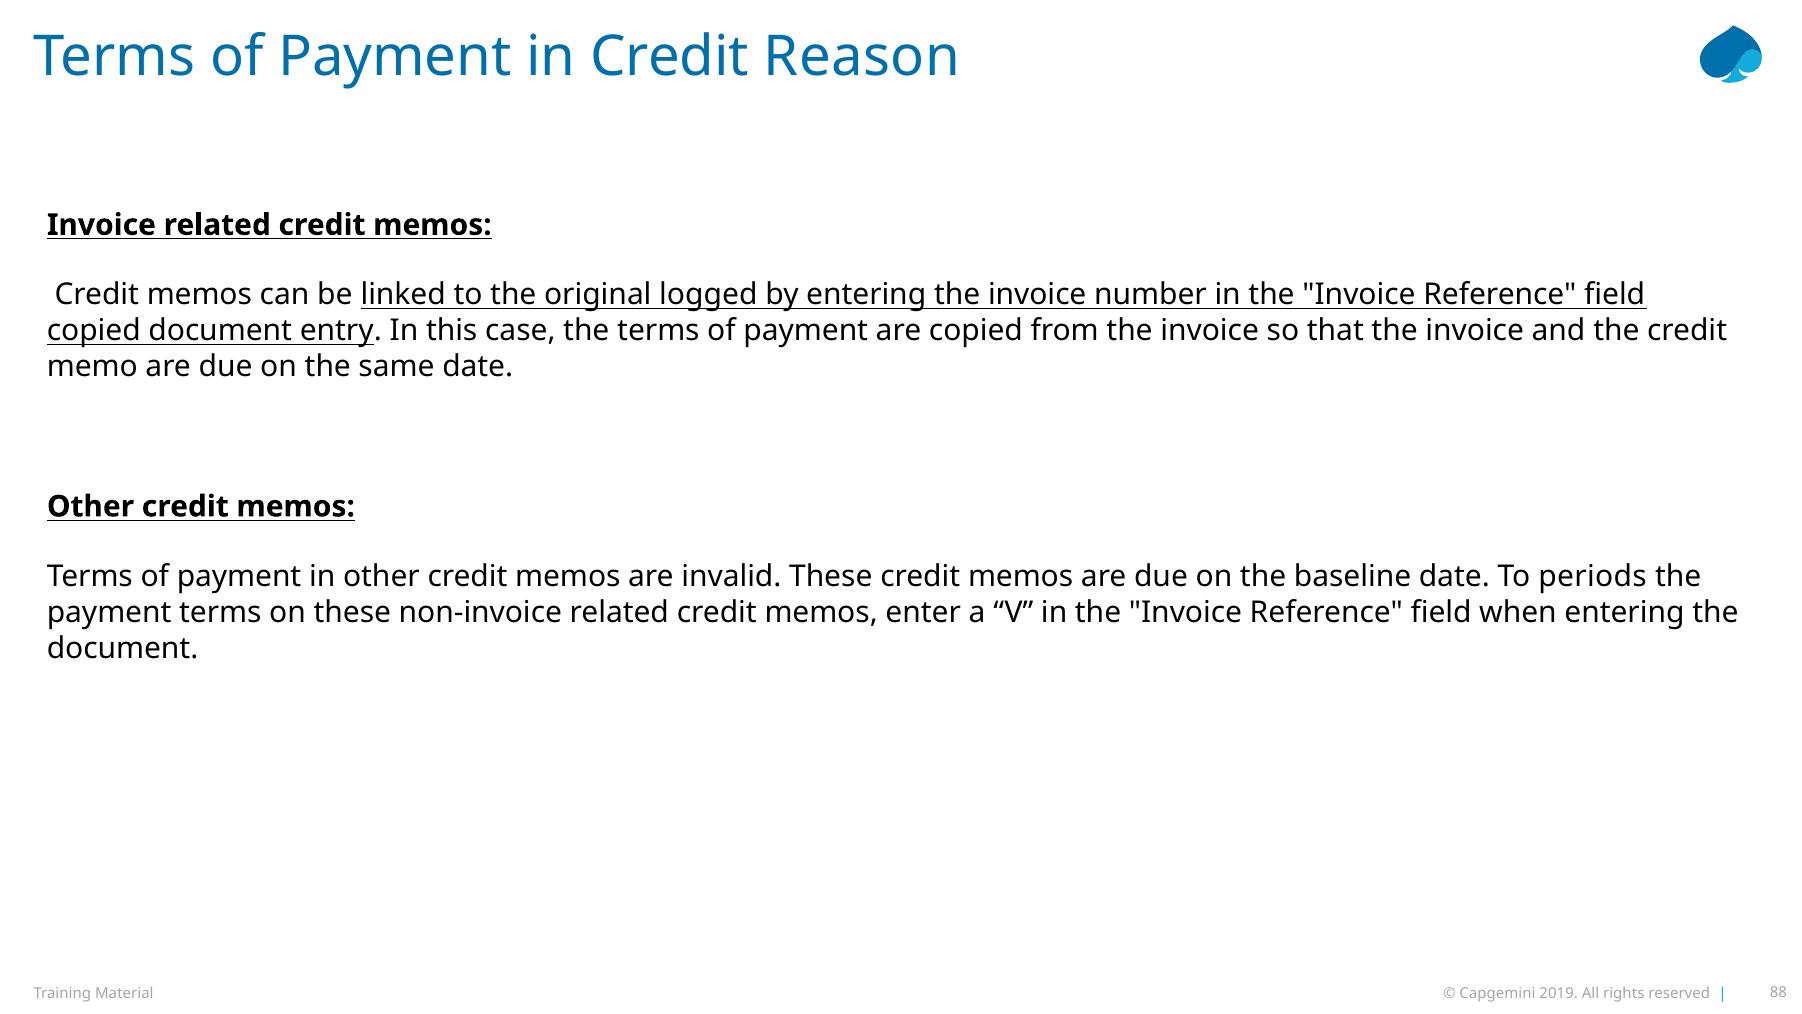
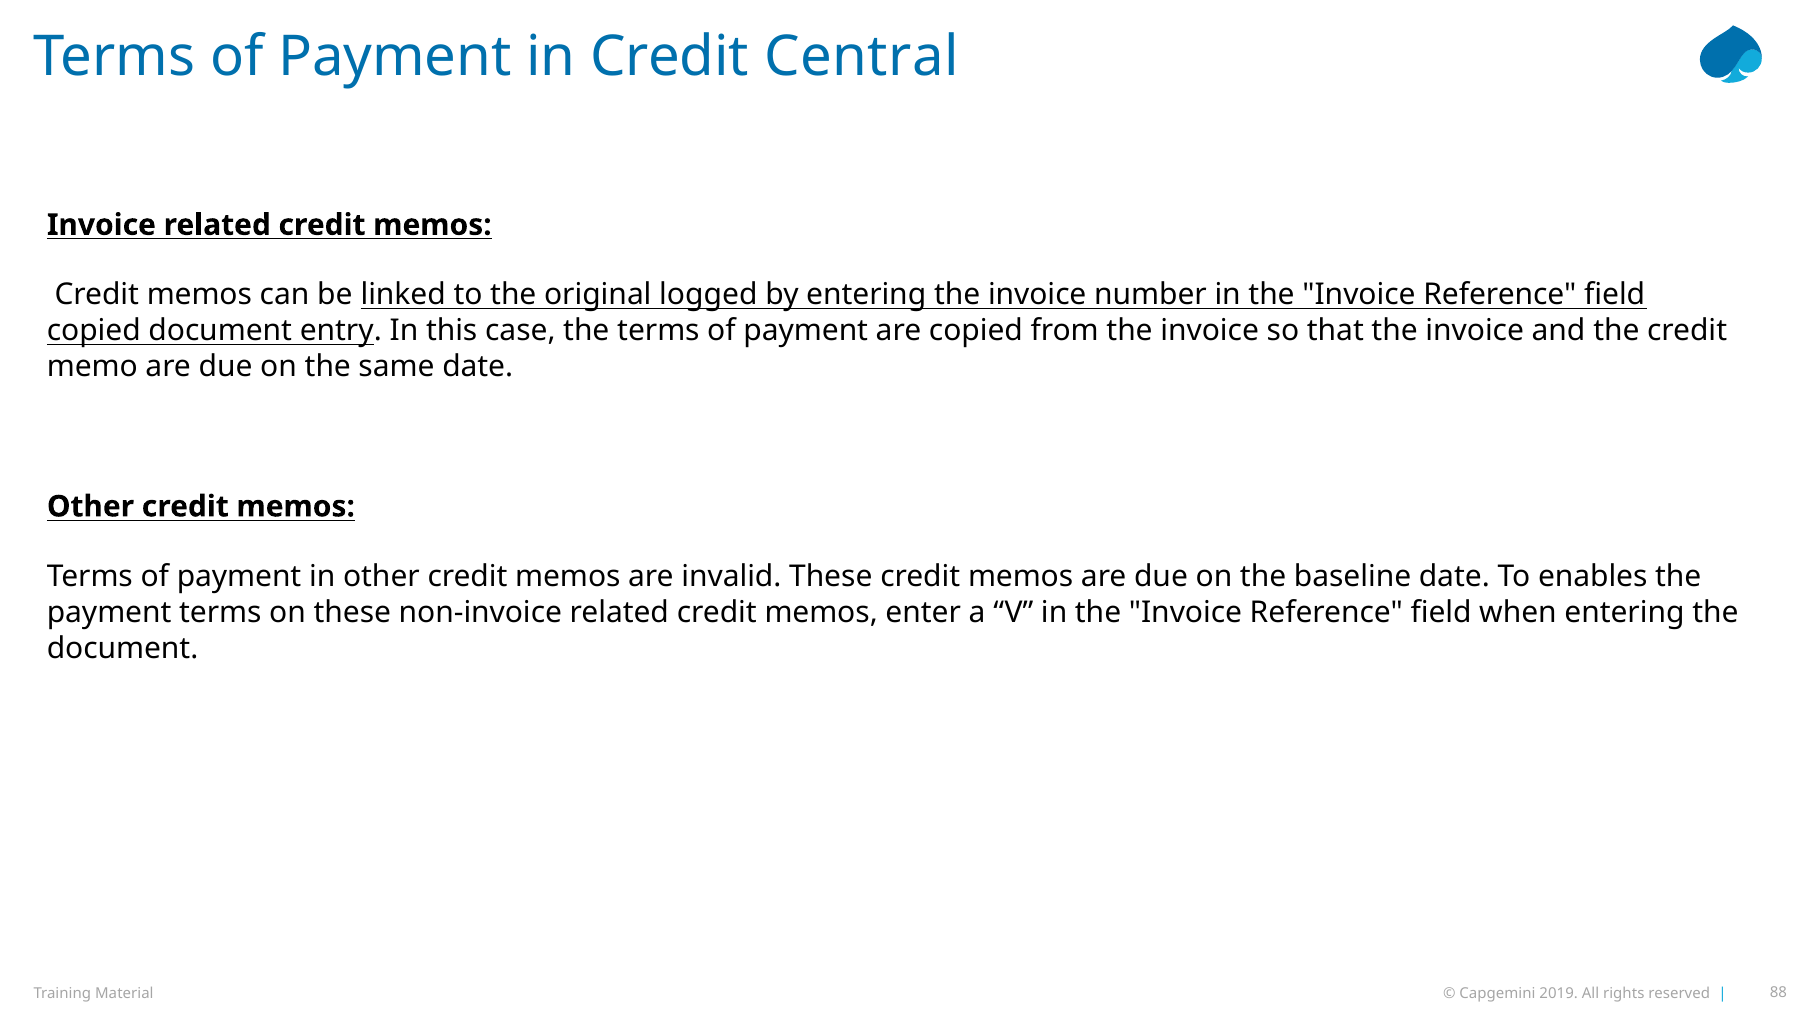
Reason: Reason -> Central (862, 57)
periods: periods -> enables (1593, 576)
